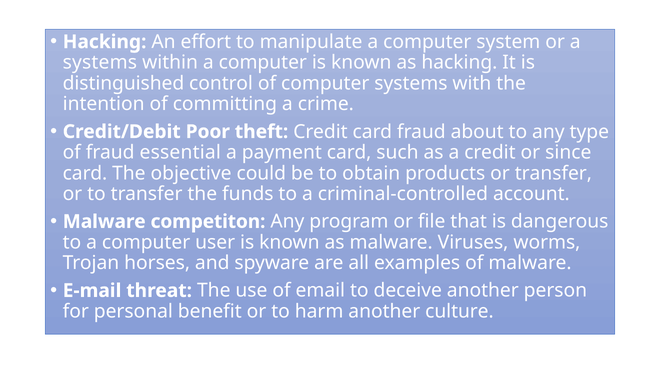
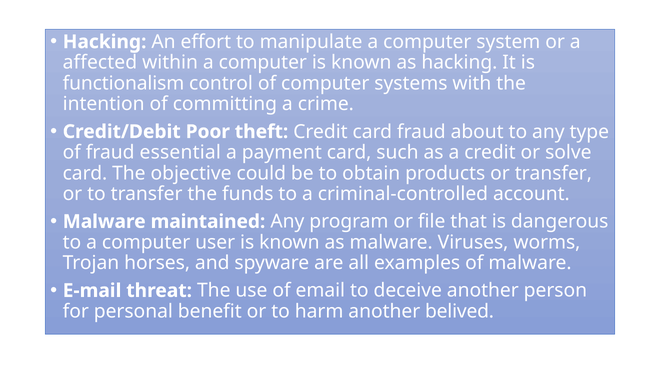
systems: systems -> affected (100, 63)
distinguished: distinguished -> functionalism (123, 83)
since: since -> solve (568, 153)
competiton: competiton -> maintained (208, 222)
culture: culture -> belived (460, 312)
